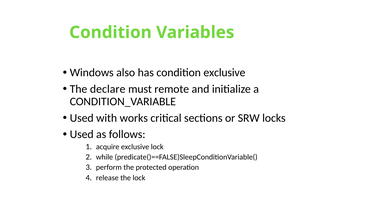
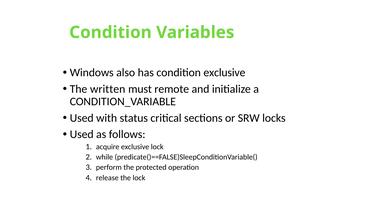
declare: declare -> written (108, 89)
works: works -> status (134, 118)
